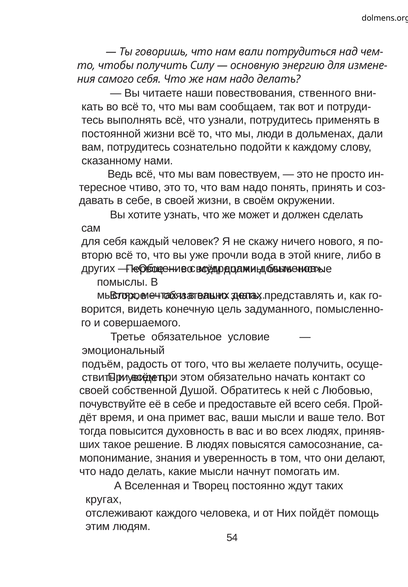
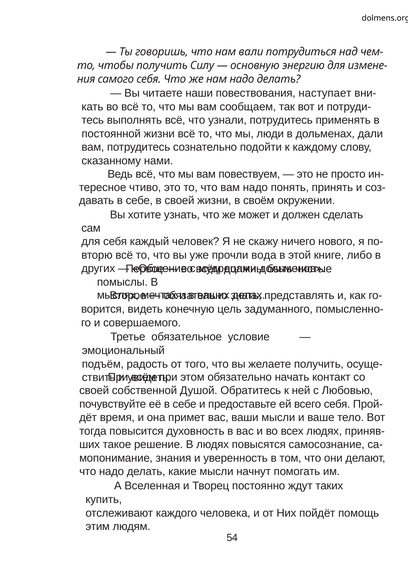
ственного: ственного -> наступает (325, 93)
кругах: кругах -> купить (104, 500)
